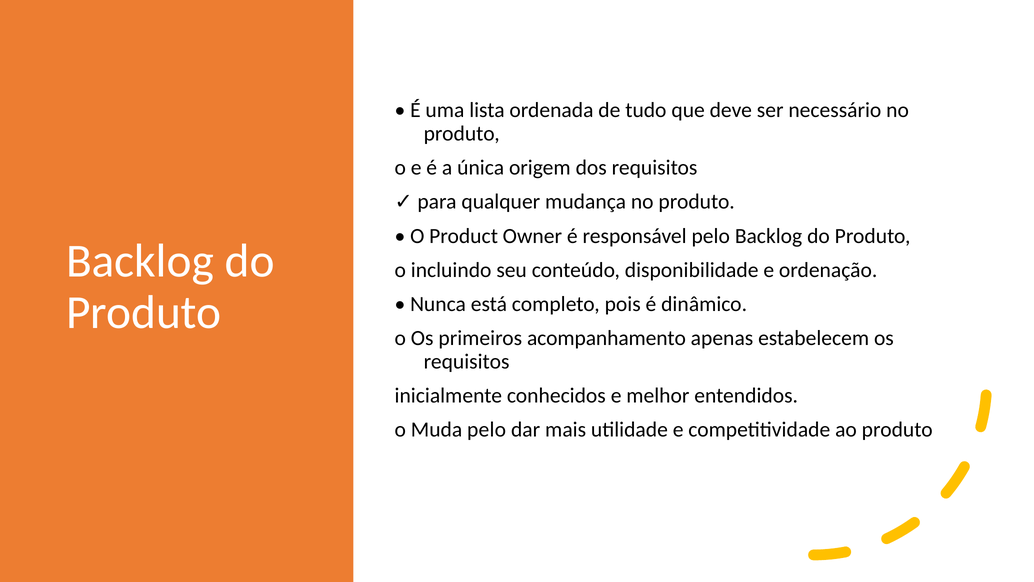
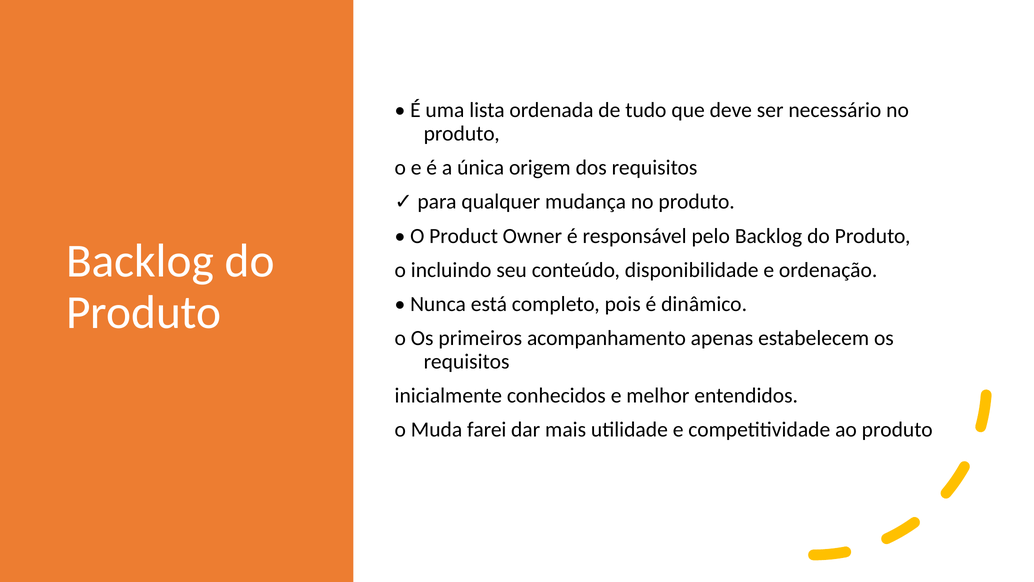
Muda pelo: pelo -> farei (487, 429)
